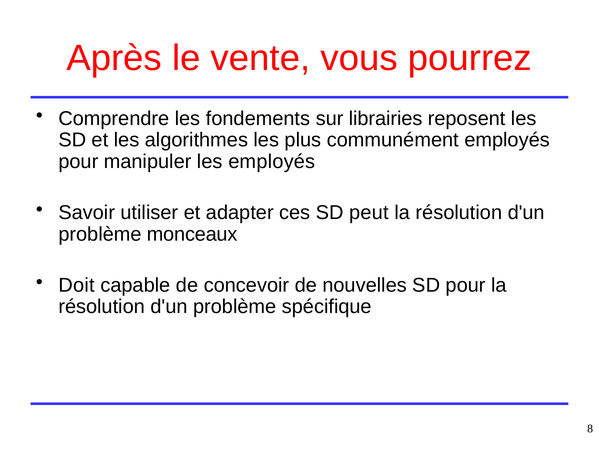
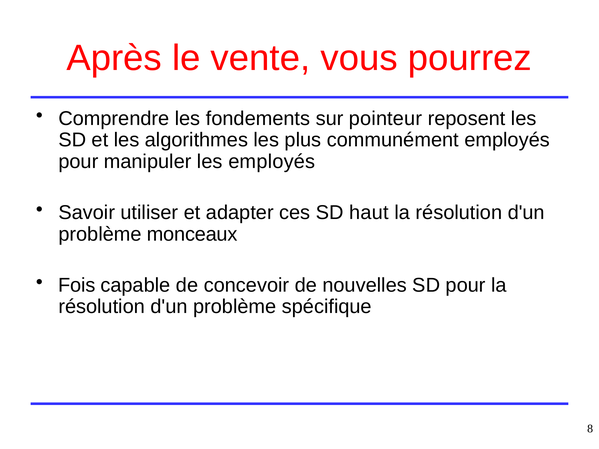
librairies: librairies -> pointeur (386, 118)
peut: peut -> haut (369, 213)
Doit: Doit -> Fois (77, 285)
